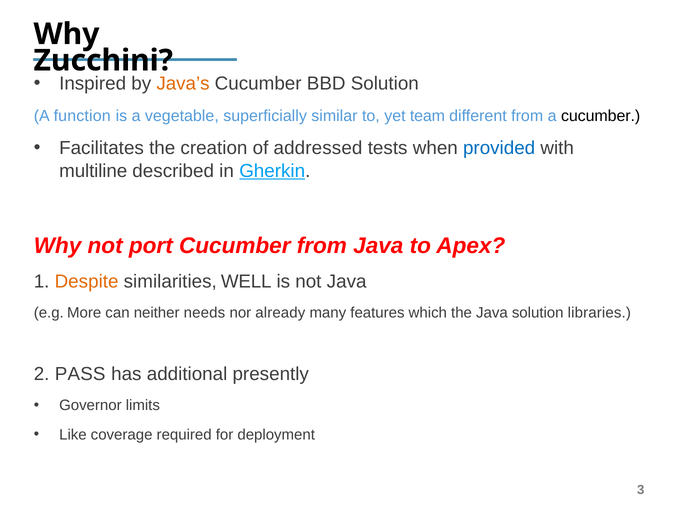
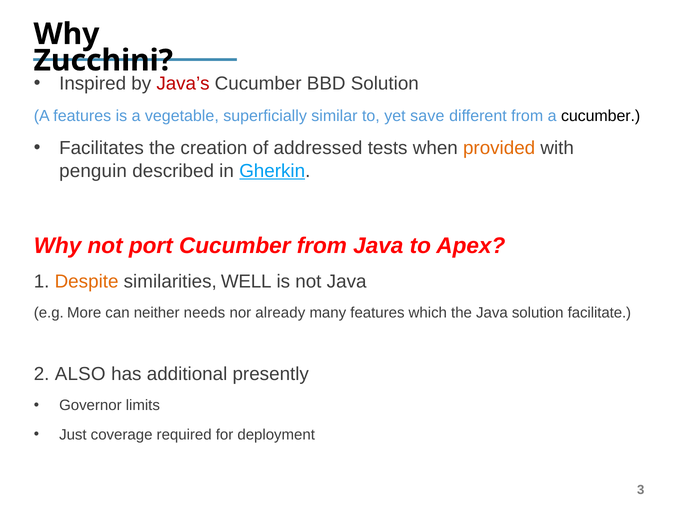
Java’s colour: orange -> red (183, 84)
A function: function -> features (82, 116)
team: team -> save (427, 116)
provided colour: blue -> orange (499, 148)
multiline: multiline -> penguin (93, 171)
libraries: libraries -> facilitate (599, 313)
PASS: PASS -> ALSO (80, 374)
Like: Like -> Just (73, 435)
